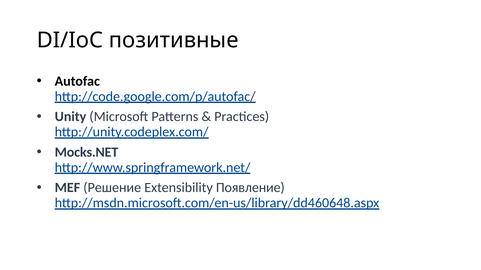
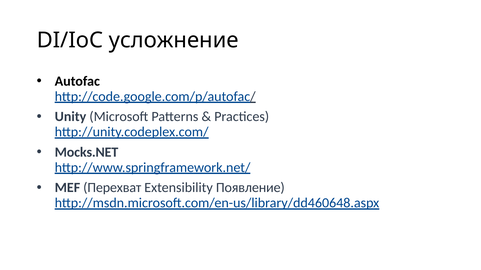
позитивные: позитивные -> усложнение (174, 40)
Решение: Решение -> Перехват (112, 188)
